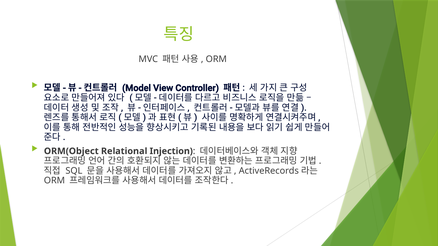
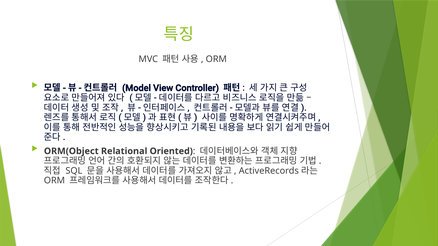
Injection: Injection -> Oriented (171, 151)
